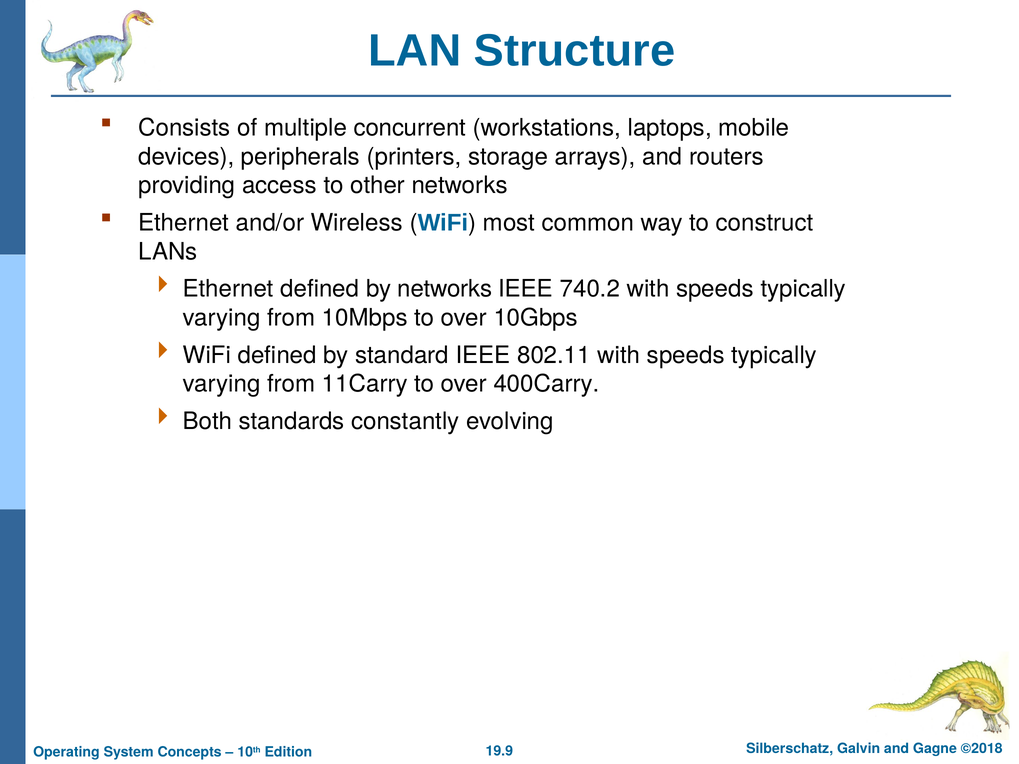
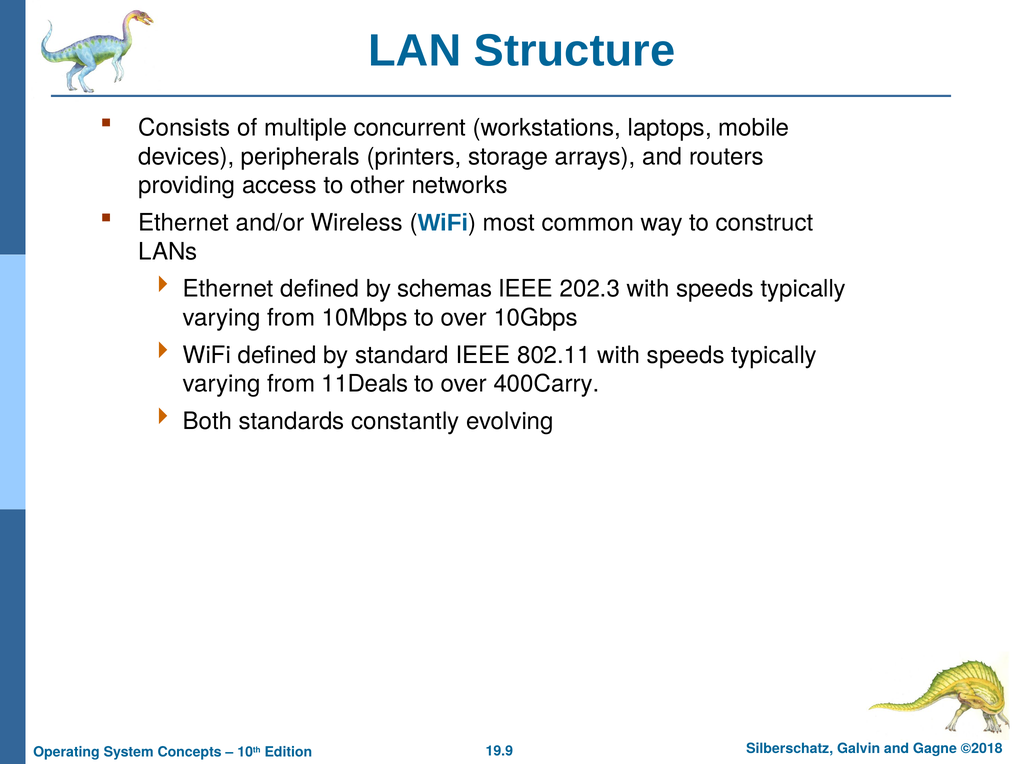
by networks: networks -> schemas (445, 289)
740.2: 740.2 -> 202.3 (590, 289)
11Carry: 11Carry -> 11Deals (365, 384)
